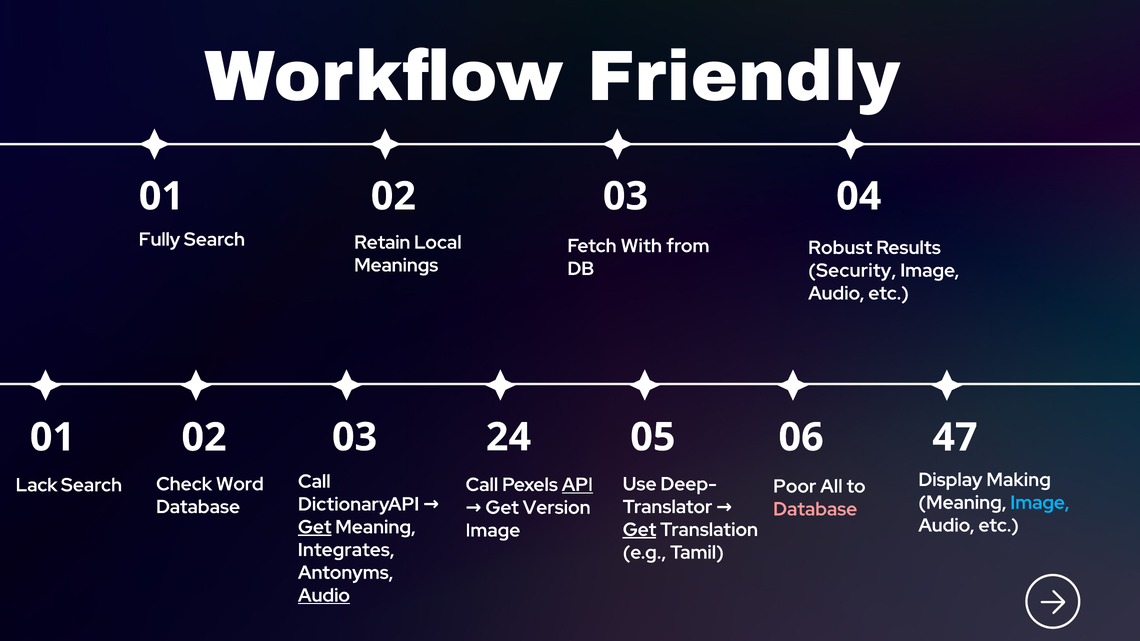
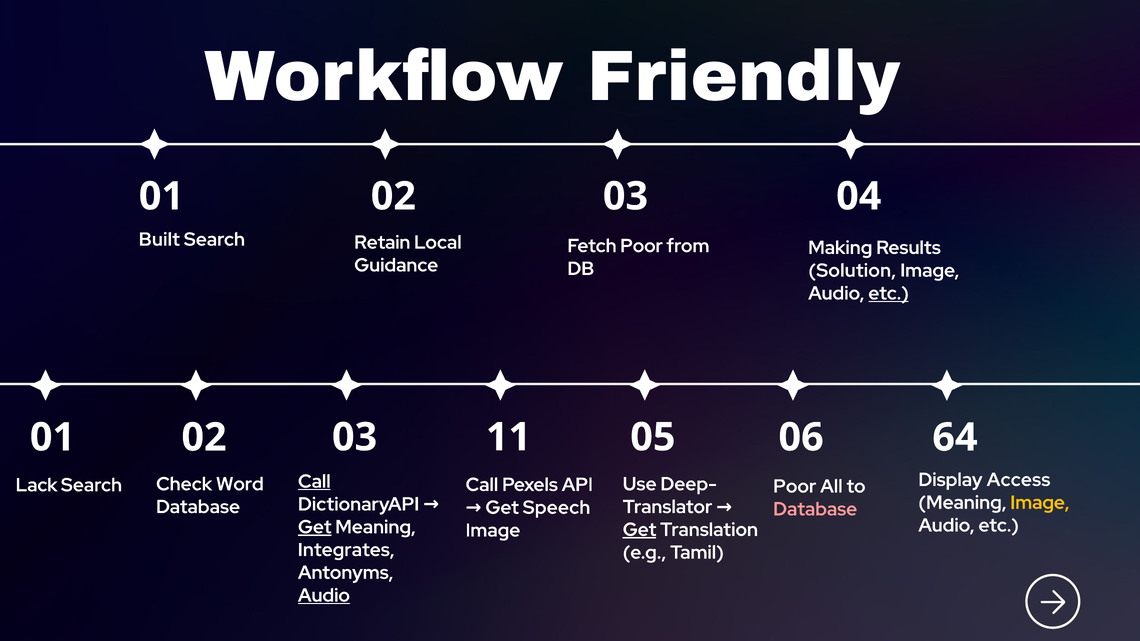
Fully: Fully -> Built (159, 240)
Fetch With: With -> Poor (641, 246)
Robust: Robust -> Making (840, 248)
Meanings: Meanings -> Guidance (396, 265)
Security: Security -> Solution (852, 271)
etc underline: none -> present (889, 293)
24: 24 -> 11 (509, 437)
47: 47 -> 64 (955, 438)
Making: Making -> Access (1019, 480)
Call underline: none -> present (314, 482)
API underline: present -> none (577, 485)
Image colour: light blue -> yellow (1040, 503)
Version: Version -> Speech (557, 508)
